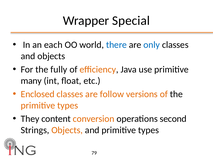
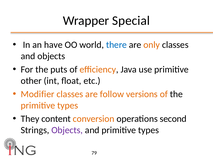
each: each -> have (53, 45)
only colour: blue -> orange (152, 45)
fully: fully -> puts (59, 69)
many: many -> other (31, 81)
Enclosed: Enclosed -> Modifier (38, 94)
Objects colour: orange -> purple (67, 130)
